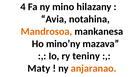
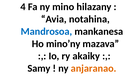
Mandrosoa colour: orange -> blue (46, 31)
teniny: teniny -> akaiky (86, 56)
Maty: Maty -> Samy (39, 68)
